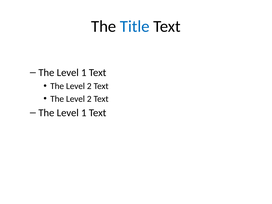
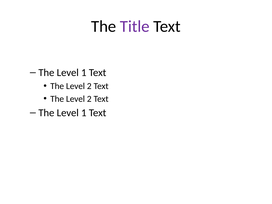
Title colour: blue -> purple (135, 26)
